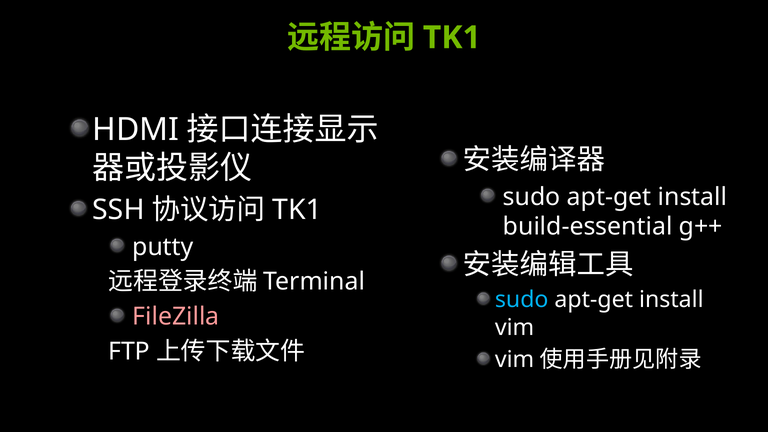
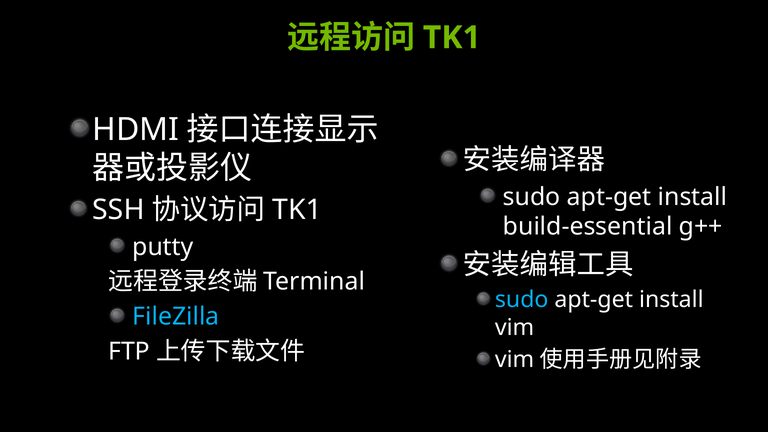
FileZilla colour: pink -> light blue (176, 317)
